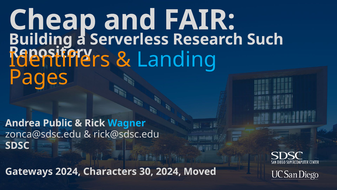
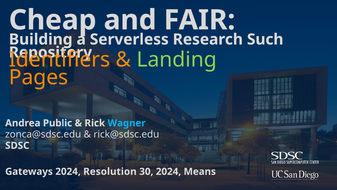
Landing colour: light blue -> light green (177, 60)
Characters: Characters -> Resolution (110, 171)
Moved: Moved -> Means (200, 171)
